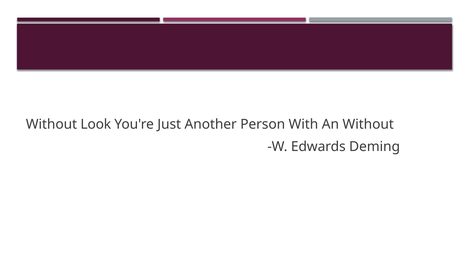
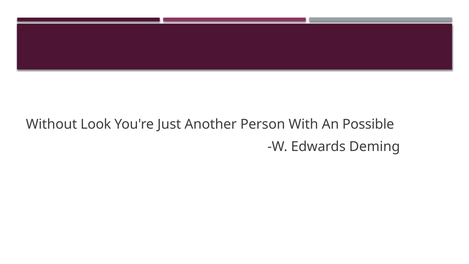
An Without: Without -> Possible (368, 124)
